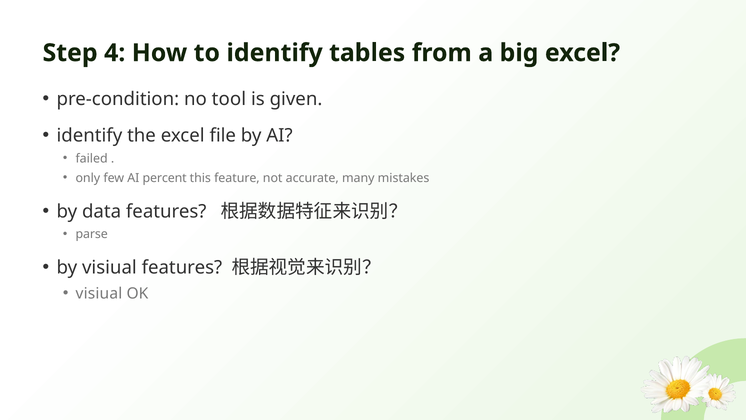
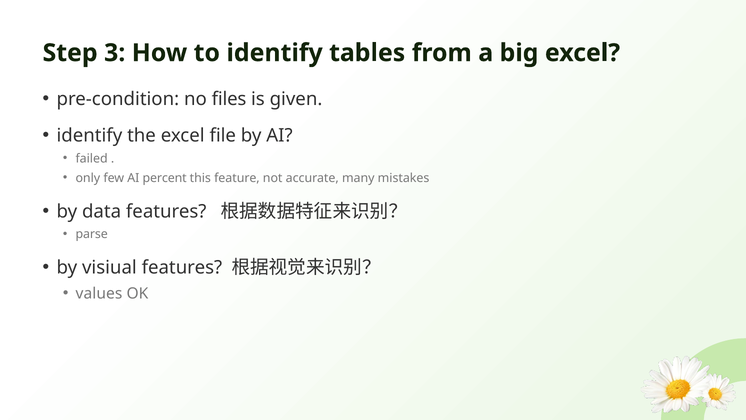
4: 4 -> 3 (115, 53)
tool: tool -> files (229, 99)
visiual: visiual -> values (99, 293)
